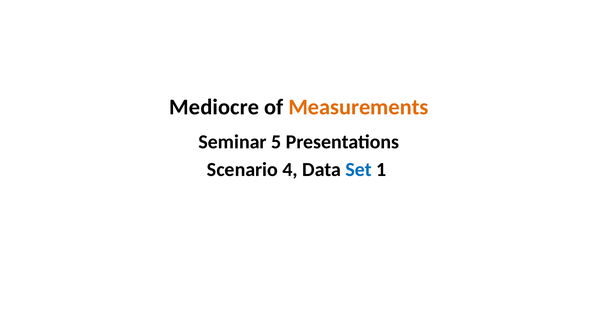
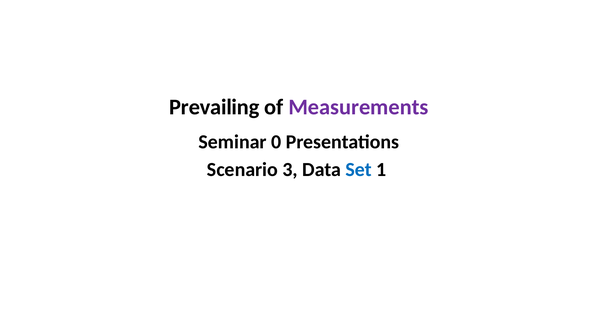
Mediocre: Mediocre -> Prevailing (214, 107)
Measurements colour: orange -> purple (358, 107)
5: 5 -> 0 (276, 142)
4: 4 -> 3 (290, 170)
